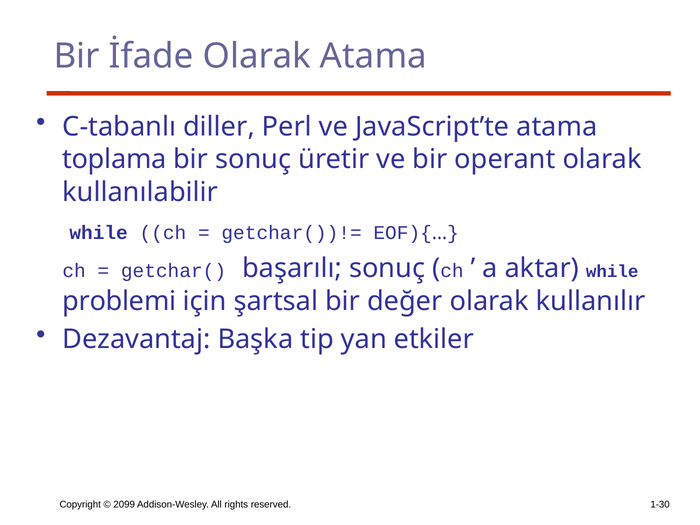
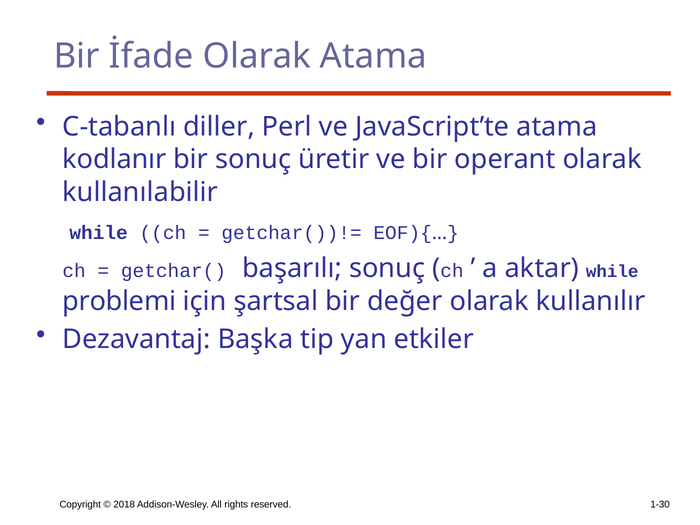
toplama: toplama -> kodlanır (114, 159)
2099: 2099 -> 2018 (124, 505)
